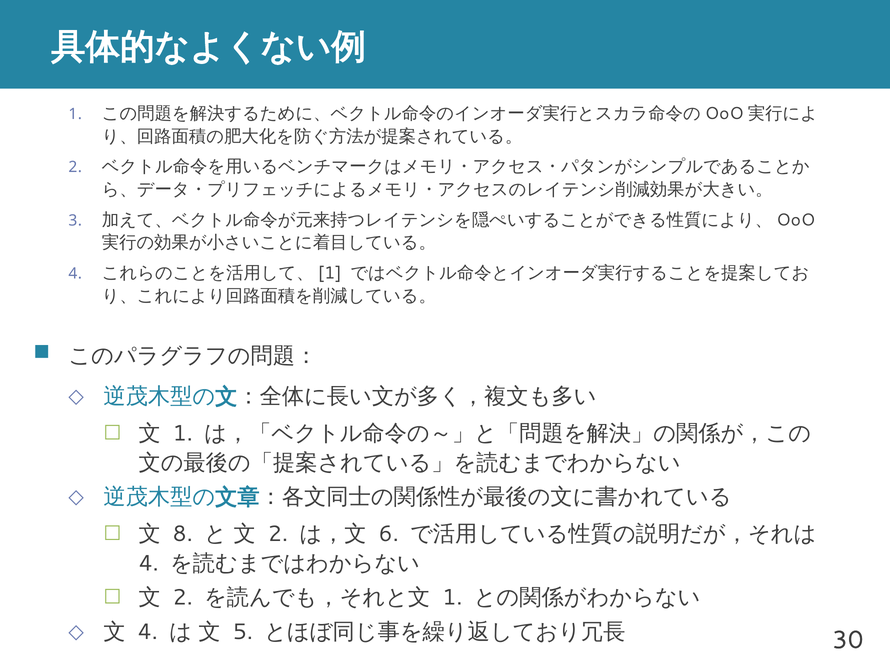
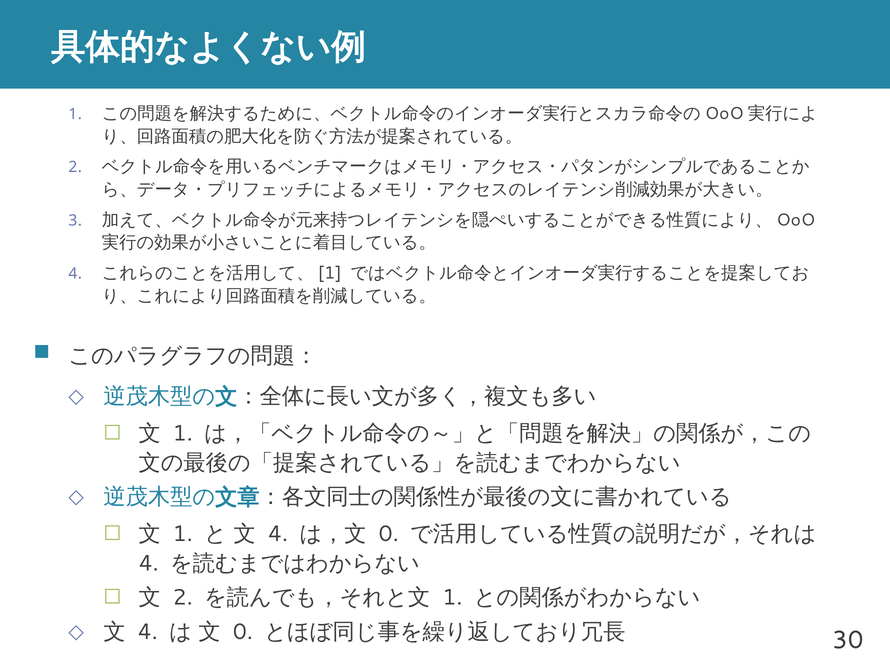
8: 8 -> 1 (183, 533)
2: 2 -> 4 (278, 533)
6: 6 -> 0 (389, 533)
5: 5 -> 0 (243, 631)
